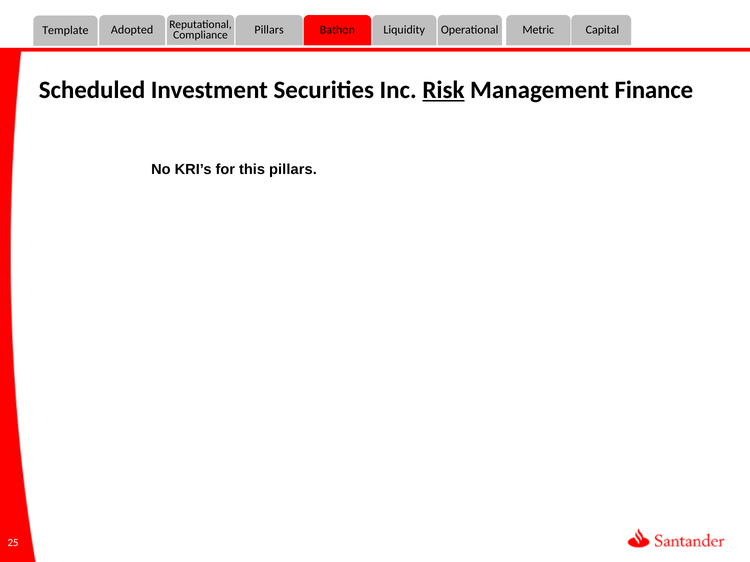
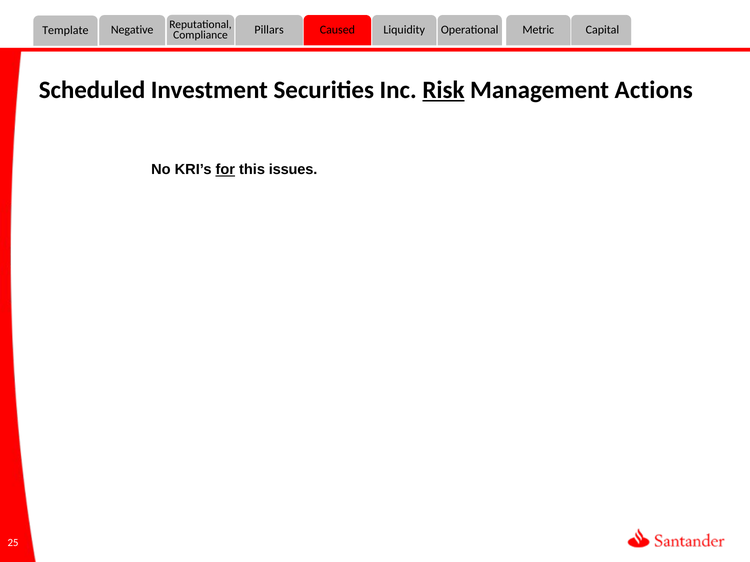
Bathon: Bathon -> Caused (337, 30)
Adopted: Adopted -> Negative (132, 30)
Finance: Finance -> Actions (654, 90)
for underline: none -> present (225, 170)
this pillars: pillars -> issues (293, 170)
